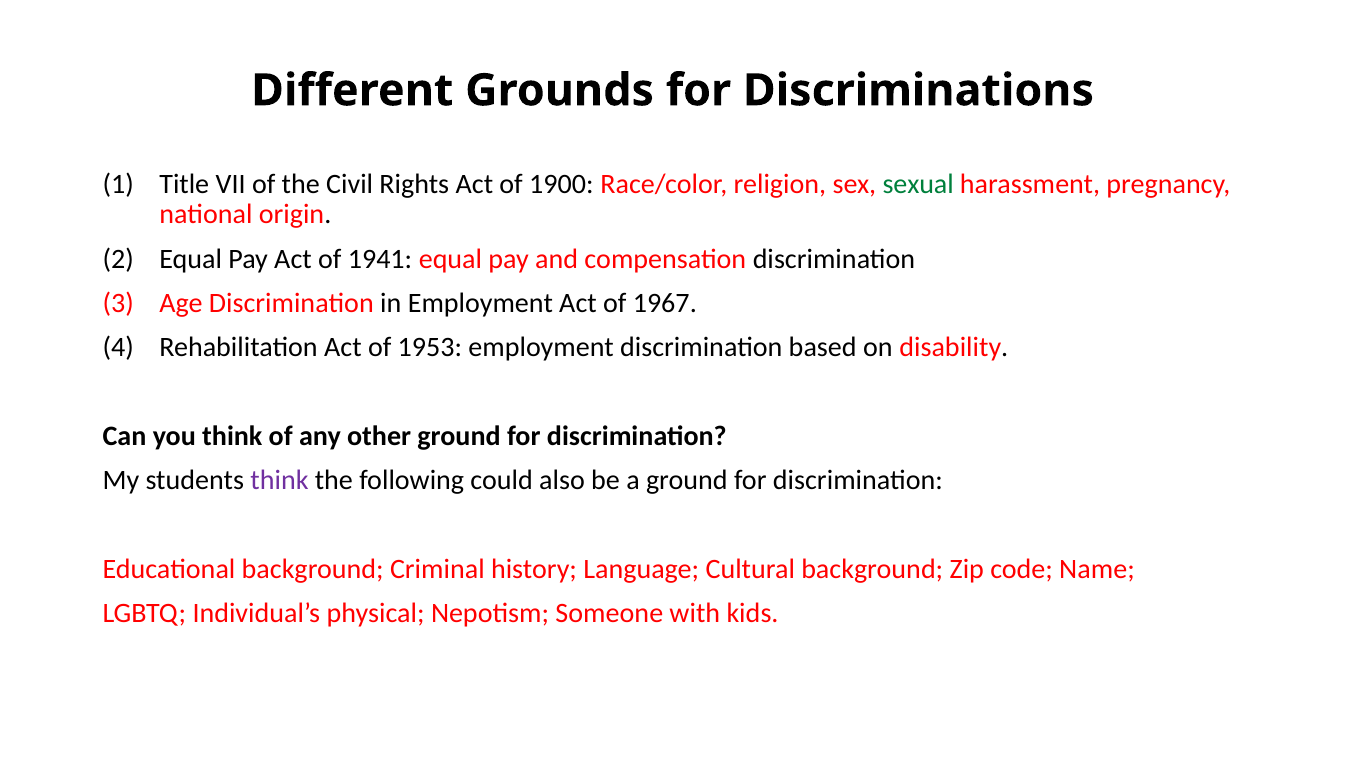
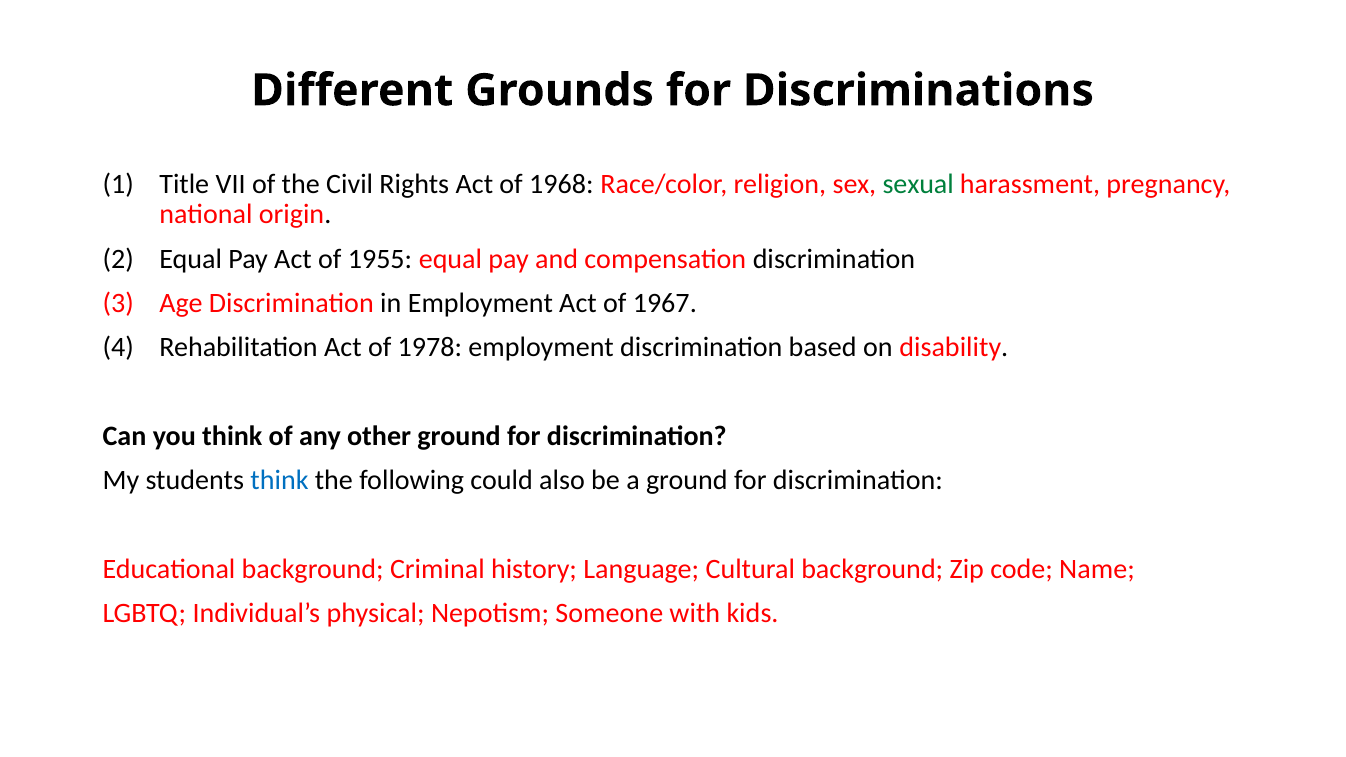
1900: 1900 -> 1968 (561, 184)
1941: 1941 -> 1955 (380, 259)
1953: 1953 -> 1978 (430, 348)
think colour: purple -> blue (279, 481)
